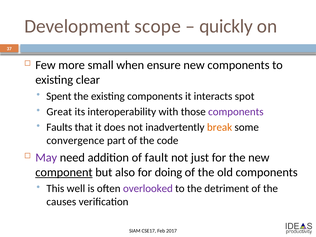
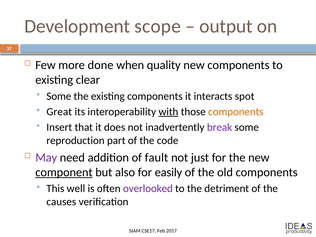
quickly: quickly -> output (226, 26)
small: small -> done (101, 65)
ensure: ensure -> quality (164, 65)
Spent: Spent -> Some (59, 96)
with underline: none -> present (168, 112)
components colour: purple -> orange (236, 112)
Faults: Faults -> Insert (59, 127)
break colour: orange -> purple (220, 127)
convergence: convergence -> reproduction (75, 140)
doing: doing -> easily (168, 172)
